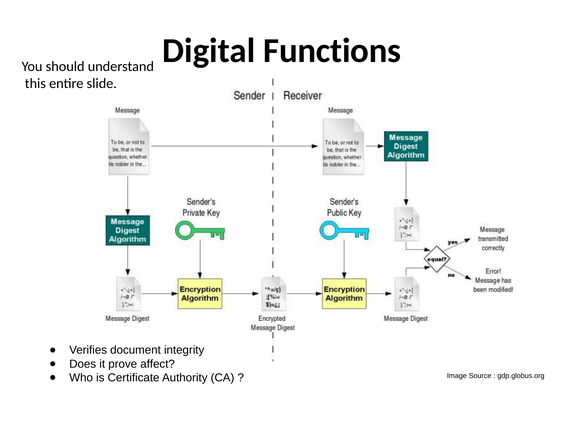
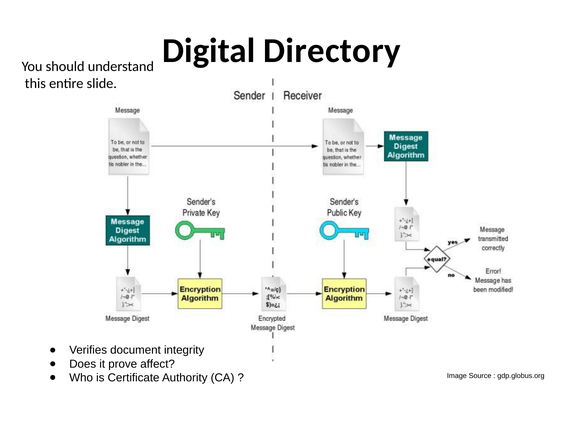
Functions: Functions -> Directory (332, 51)
